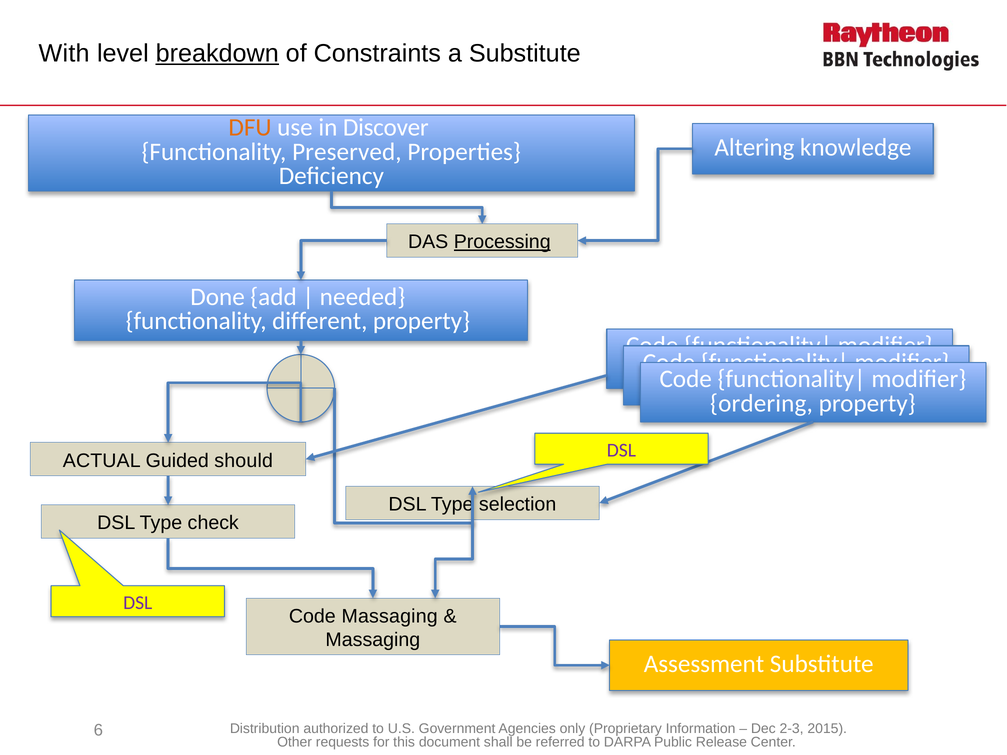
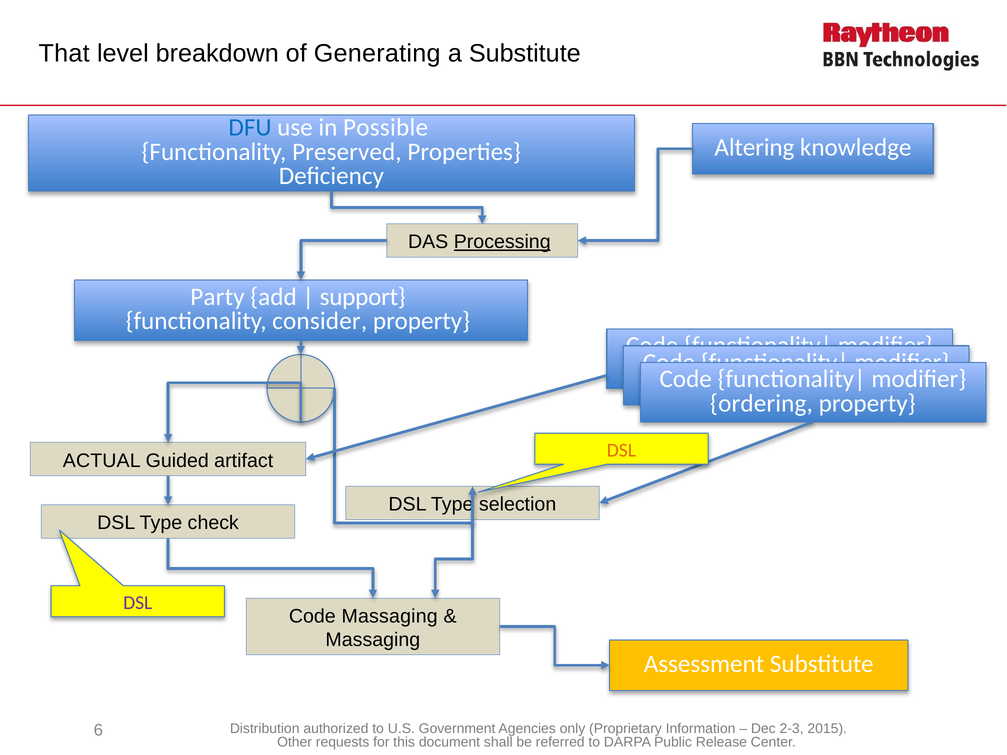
With: With -> That (64, 53)
breakdown underline: present -> none (217, 53)
Constraints: Constraints -> Generating (377, 53)
DFU colour: orange -> blue (250, 128)
Discover: Discover -> Possible (386, 128)
Done: Done -> Party (217, 297)
needed: needed -> support (363, 297)
different: different -> consider (320, 321)
DSL colour: purple -> orange (621, 450)
should: should -> artifact (244, 461)
